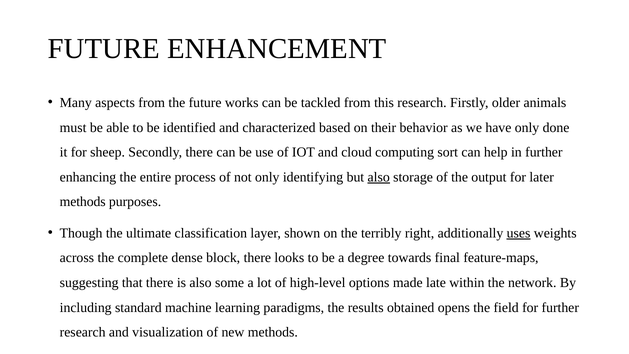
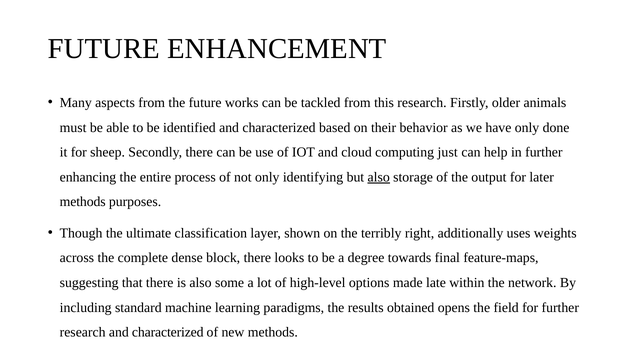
sort: sort -> just (448, 152)
uses underline: present -> none (519, 233)
research and visualization: visualization -> characterized (168, 332)
